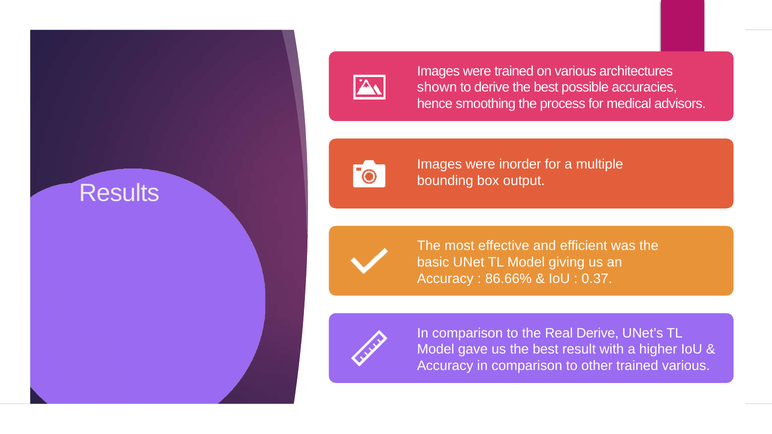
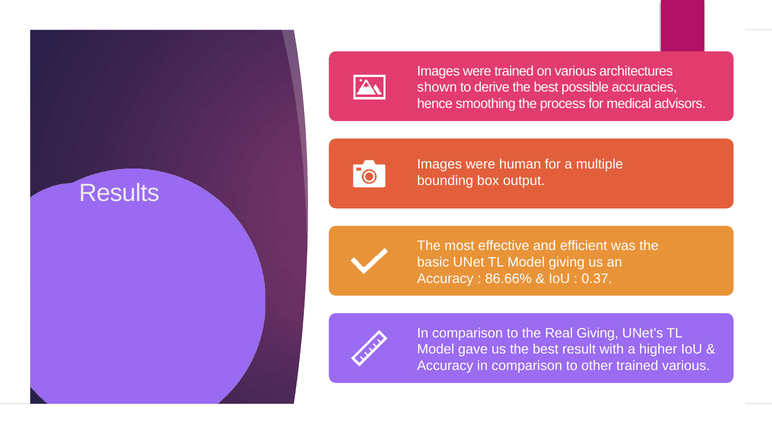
inorder: inorder -> human (520, 164)
Real Derive: Derive -> Giving (598, 333)
